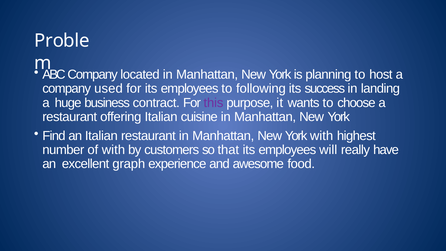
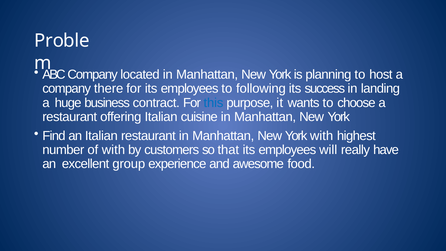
used: used -> there (109, 89)
this colour: purple -> blue (213, 103)
graph: graph -> group (129, 164)
